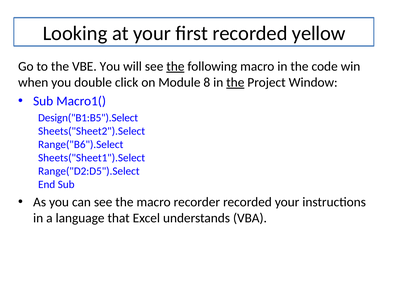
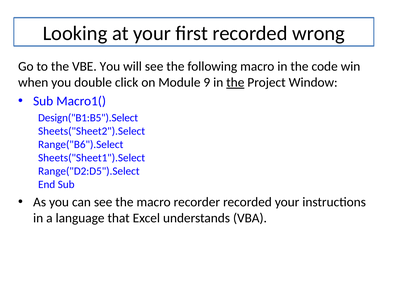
yellow: yellow -> wrong (319, 33)
the underline: present -> none (175, 66)
8: 8 -> 9 (207, 82)
